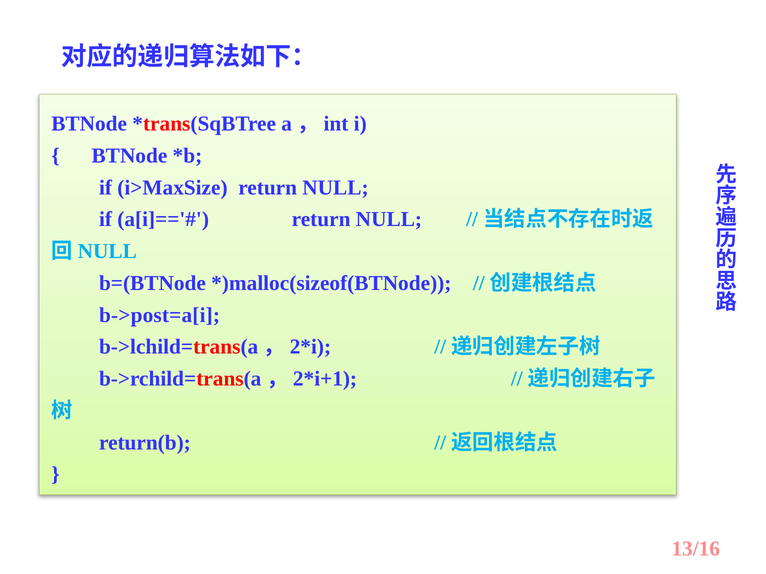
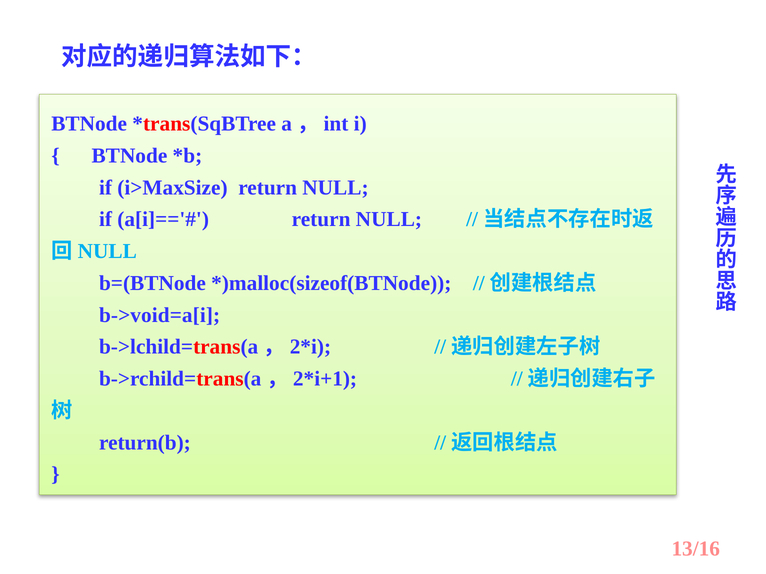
b->post=a[i: b->post=a[i -> b->void=a[i (160, 315)
